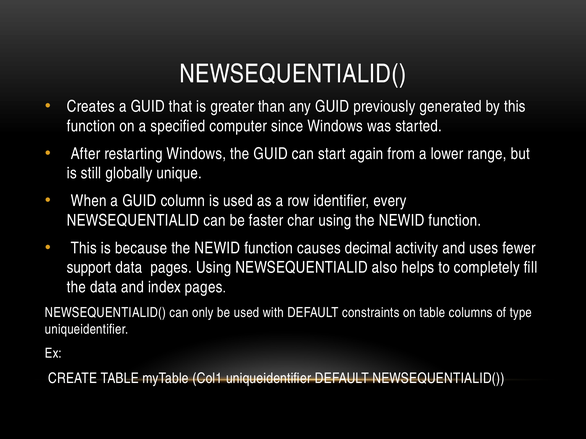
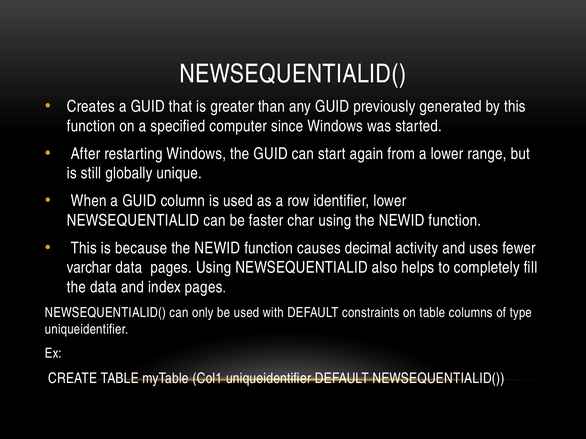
identifier every: every -> lower (390, 201)
support: support -> varchar (89, 268)
